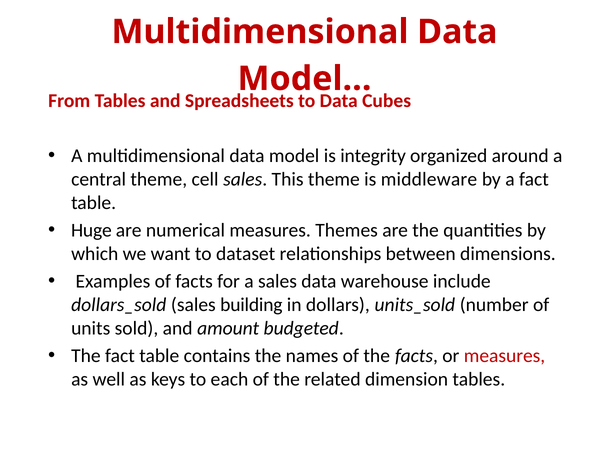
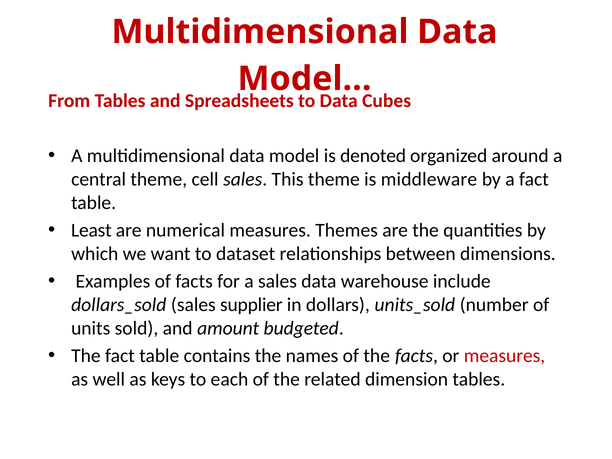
integrity: integrity -> denoted (373, 156)
Huge: Huge -> Least (91, 230)
building: building -> supplier (251, 305)
